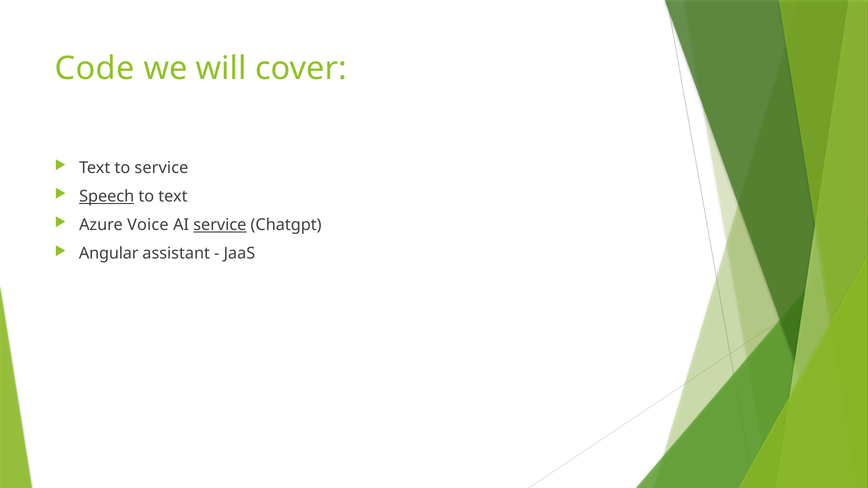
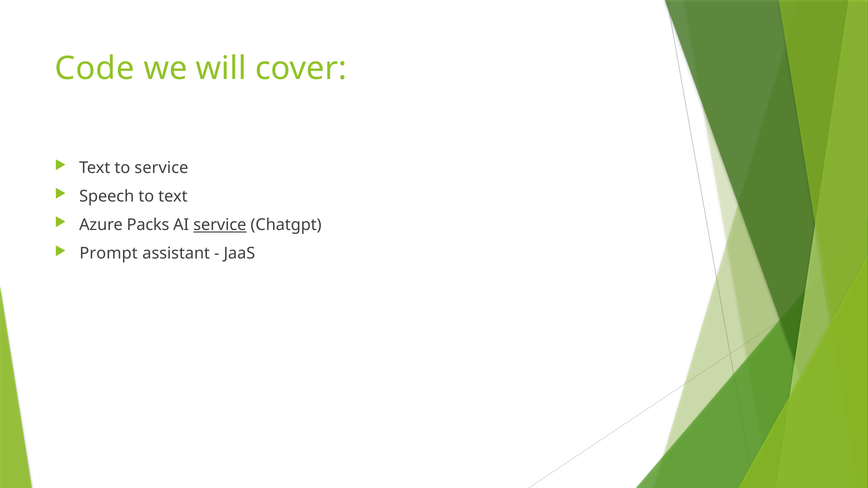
Speech underline: present -> none (107, 197)
Voice: Voice -> Packs (148, 225)
Angular: Angular -> Prompt (109, 254)
